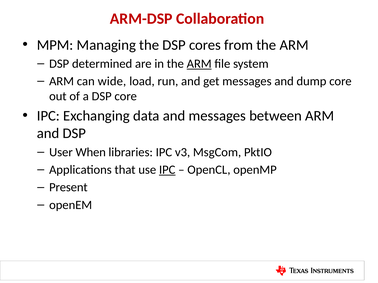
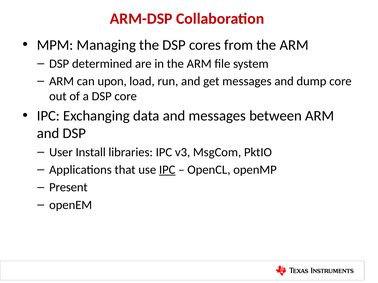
ARM underline: present -> none (199, 64)
wide: wide -> upon (112, 81)
When: When -> Install (91, 152)
